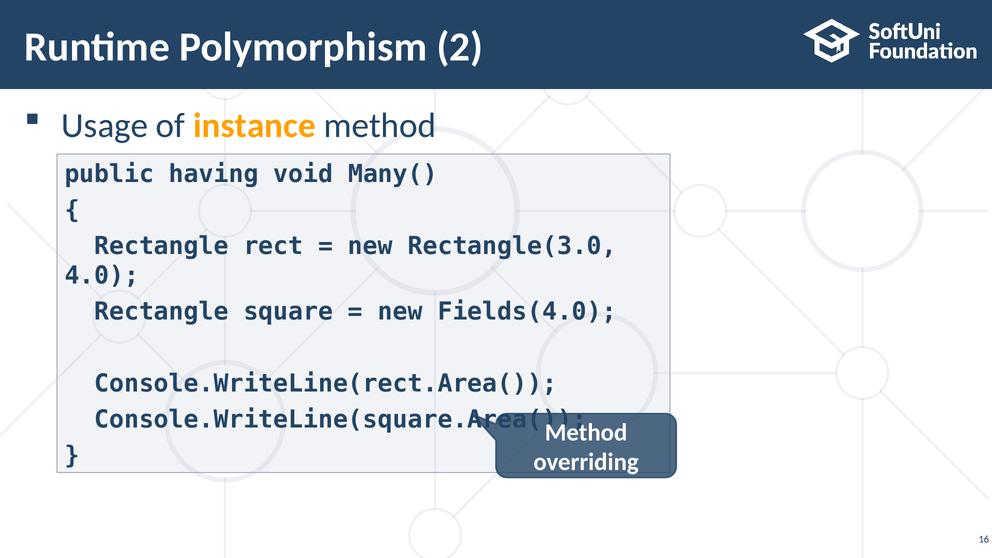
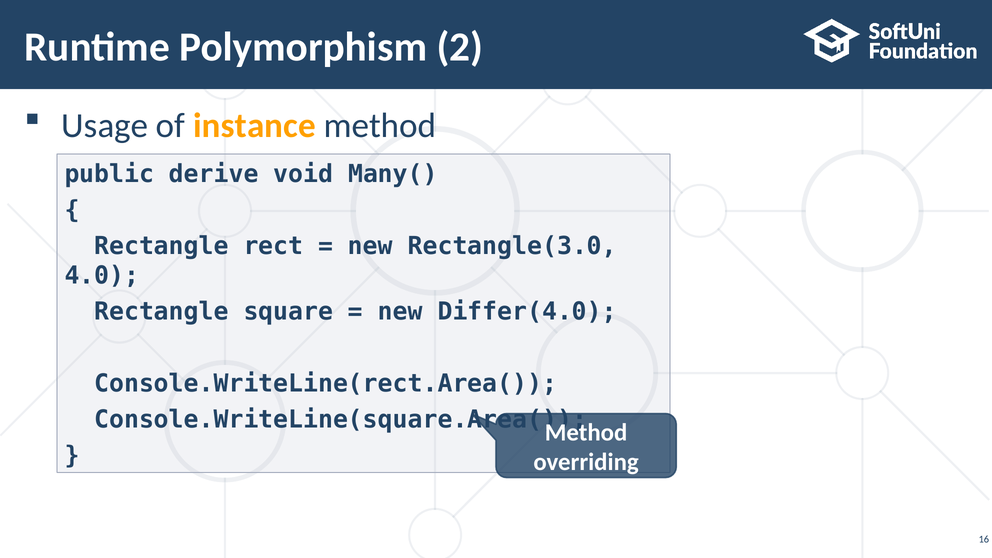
having: having -> derive (214, 174)
Fields(4.0: Fields(4.0 -> Differ(4.0 (527, 312)
